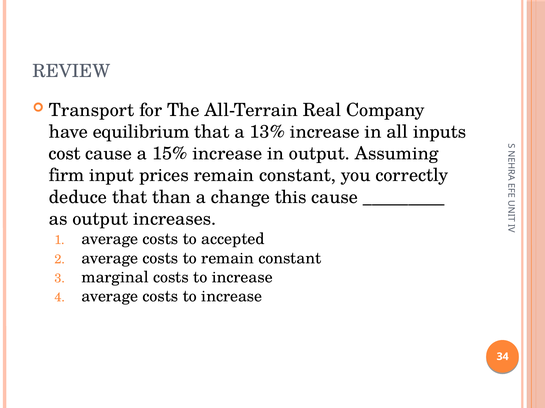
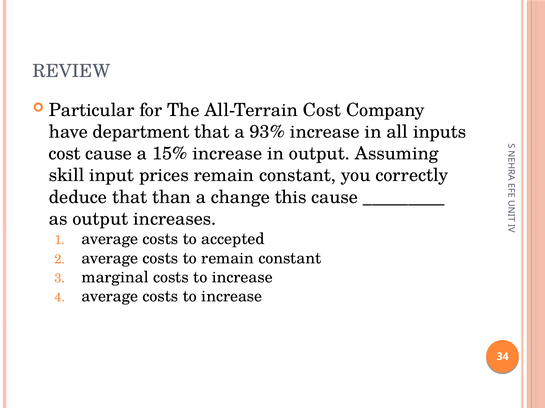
Transport: Transport -> Particular (92, 110)
All-Terrain Real: Real -> Cost (322, 110)
equilibrium: equilibrium -> department (141, 132)
13%: 13% -> 93% (267, 132)
firm: firm -> skill (67, 176)
